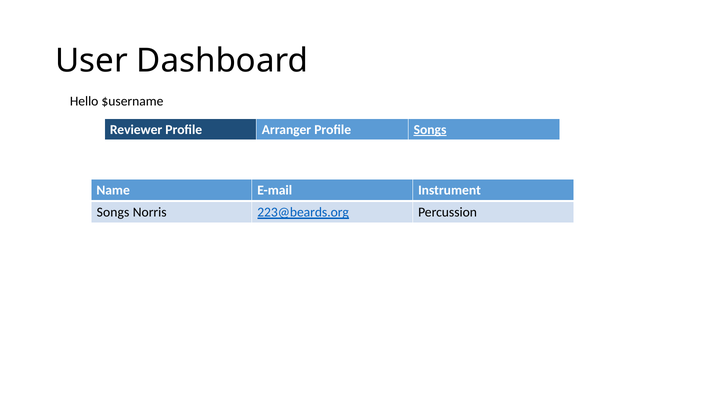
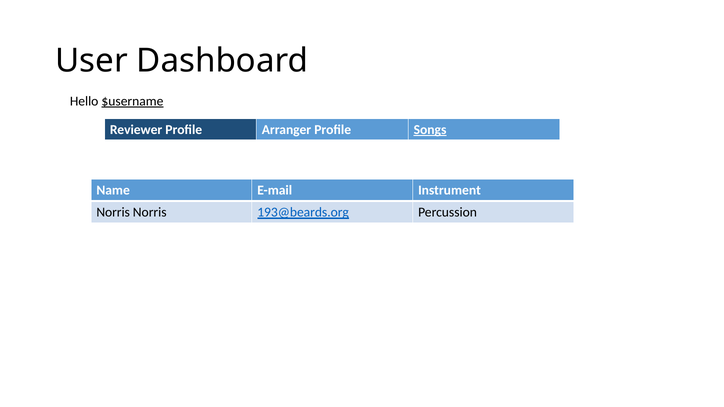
$username underline: none -> present (132, 101)
Songs: Songs -> Norris (113, 212)
223@beards.org: 223@beards.org -> 193@beards.org (303, 212)
